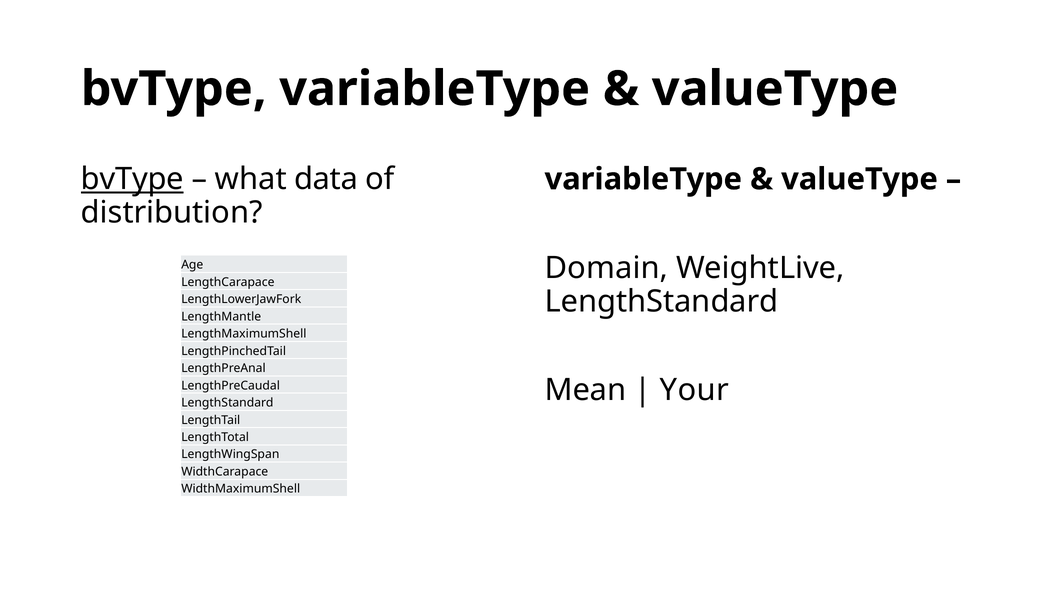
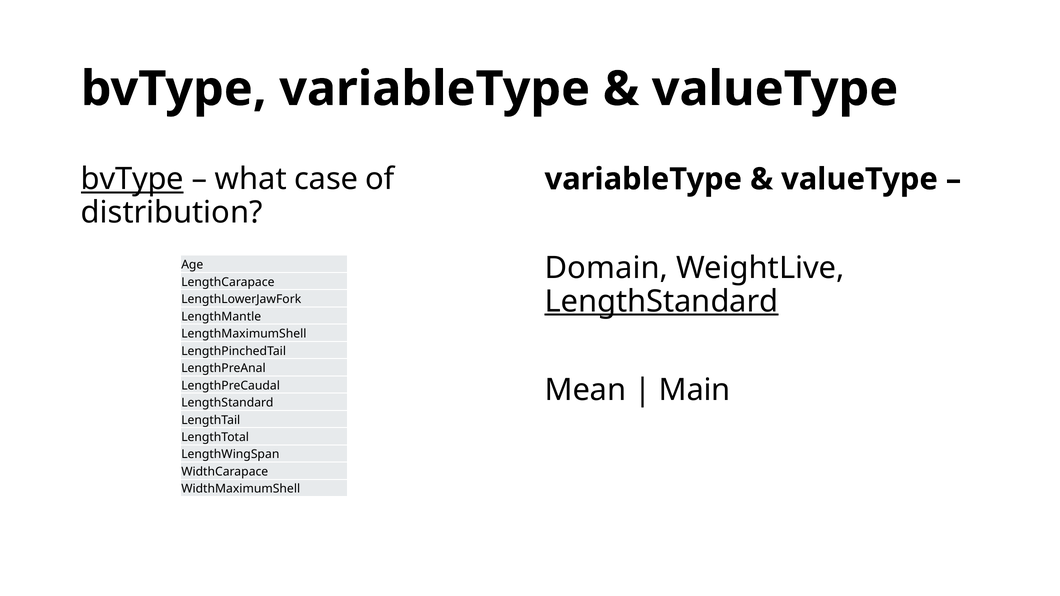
data: data -> case (326, 179)
LengthStandard underline: none -> present (662, 302)
Your: Your -> Main (695, 390)
